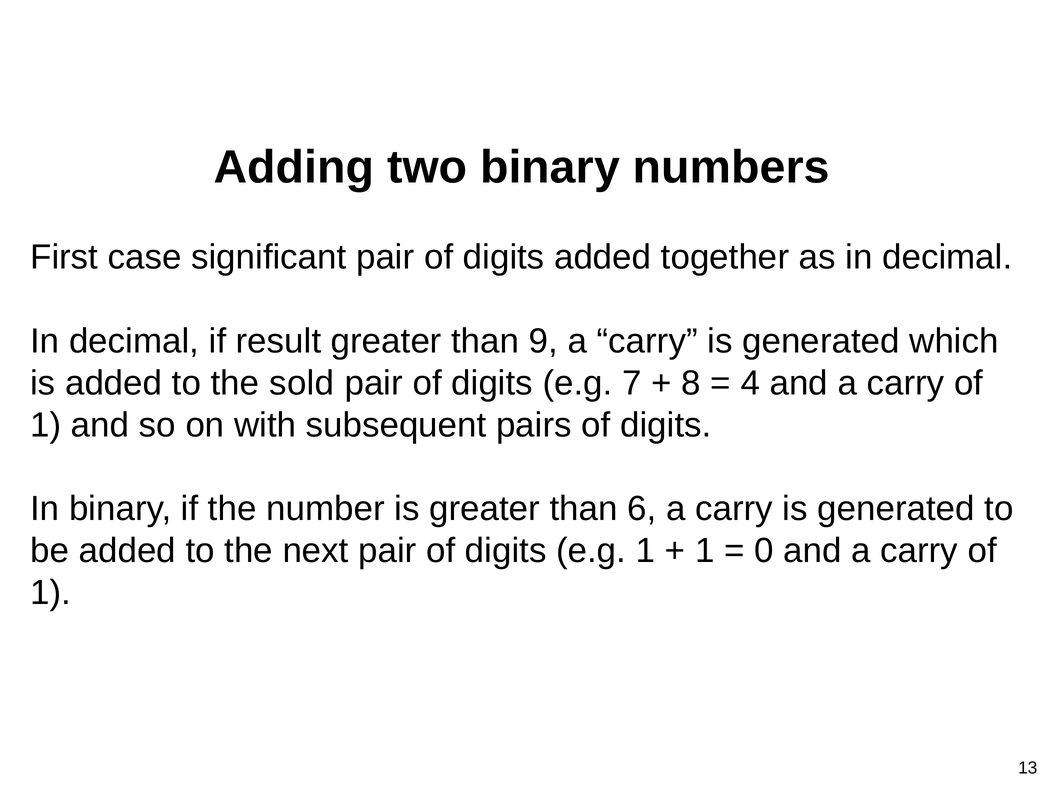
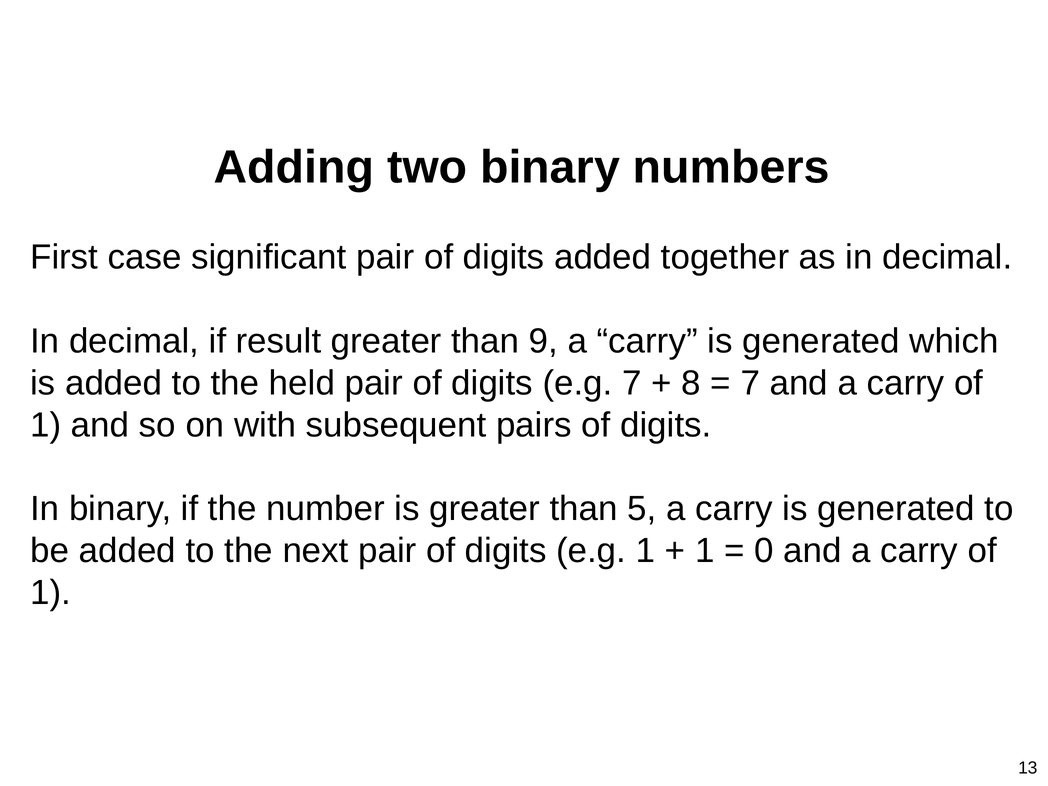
sold: sold -> held (302, 383)
4: 4 -> 7 (750, 383)
6: 6 -> 5 (642, 509)
